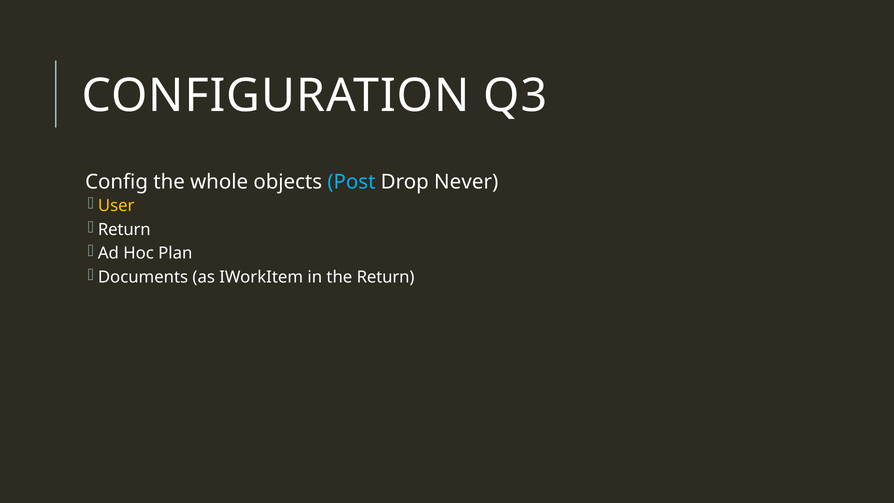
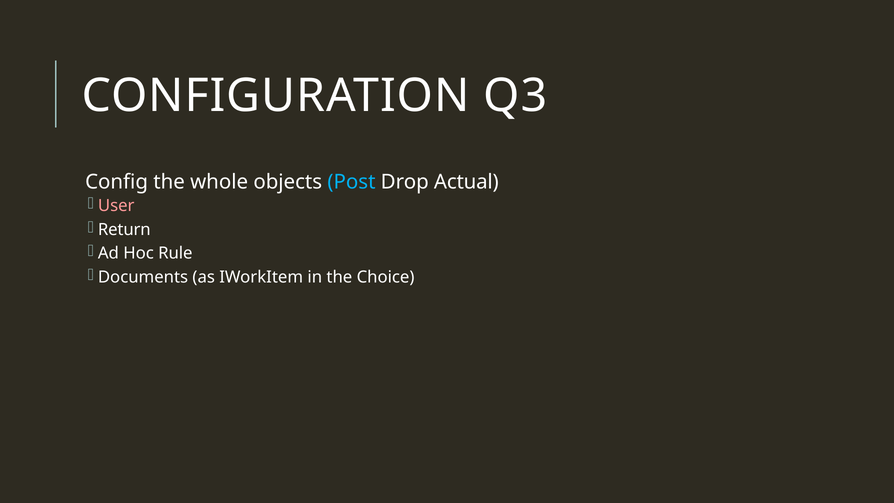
Never: Never -> Actual (466, 182)
User colour: yellow -> pink (116, 206)
Plan: Plan -> Rule (175, 253)
the Return: Return -> Choice (386, 277)
